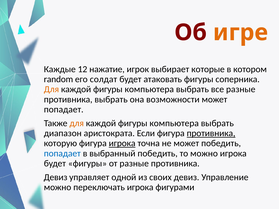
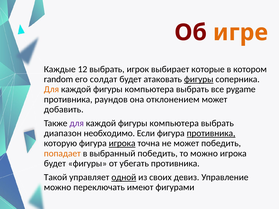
12 нажатие: нажатие -> выбрать (107, 69)
фигуры underline: none -> present (199, 79)
все разные: разные -> pygame (241, 89)
противника выбрать: выбрать -> раундов (111, 99)
возможности: возможности -> отклонением (173, 99)
попадает: попадает -> добавить (64, 109)
для colour: orange -> purple (77, 123)
аристократа: аристократа -> необходимо (109, 133)
попадает colour: blue -> orange (62, 154)
от разные: разные -> убегать (134, 164)
Девиз: Девиз -> Такой (56, 177)
одной underline: none -> present (124, 177)
переключать игрока: игрока -> имеют (140, 188)
